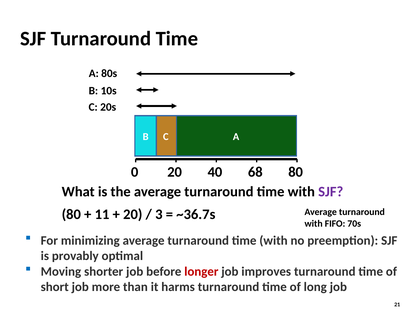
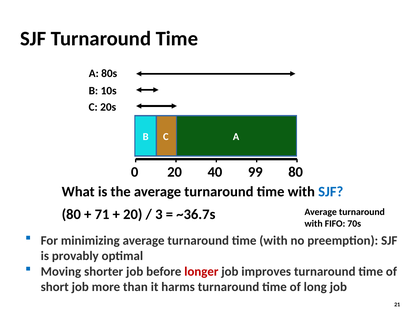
68: 68 -> 99 (255, 172)
SJF colour: purple -> blue (331, 192)
11: 11 -> 71 (102, 214)
